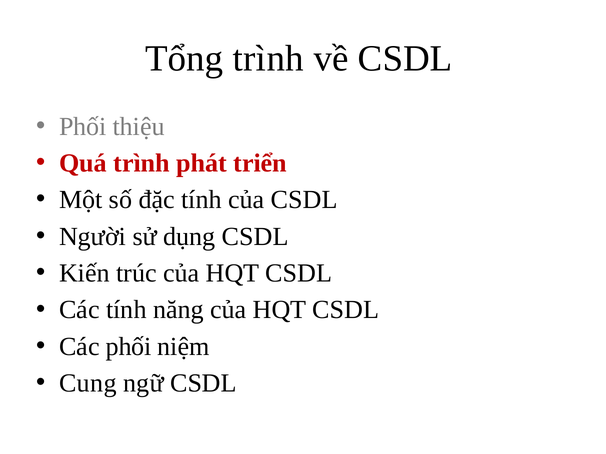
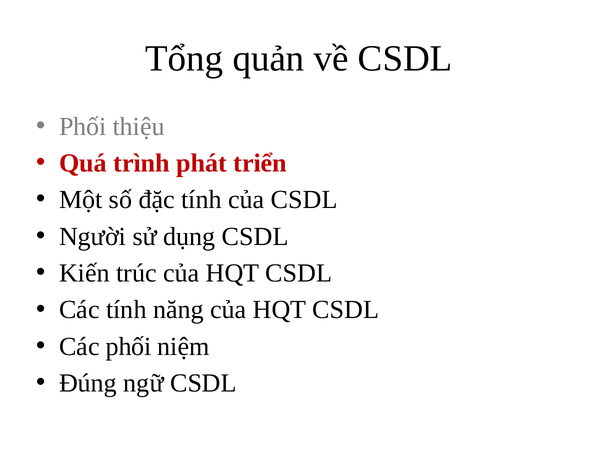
Tổng trình: trình -> quản (269, 59)
Cung: Cung -> Đúng (88, 384)
